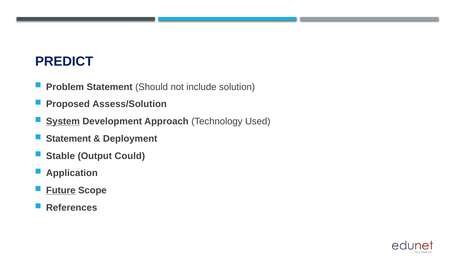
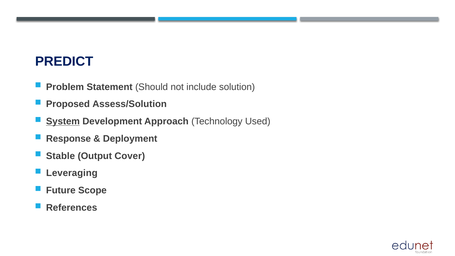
Statement: Statement -> Response (69, 139)
Could: Could -> Cover (130, 156)
Application: Application -> Leveraging (72, 173)
Future underline: present -> none (61, 190)
